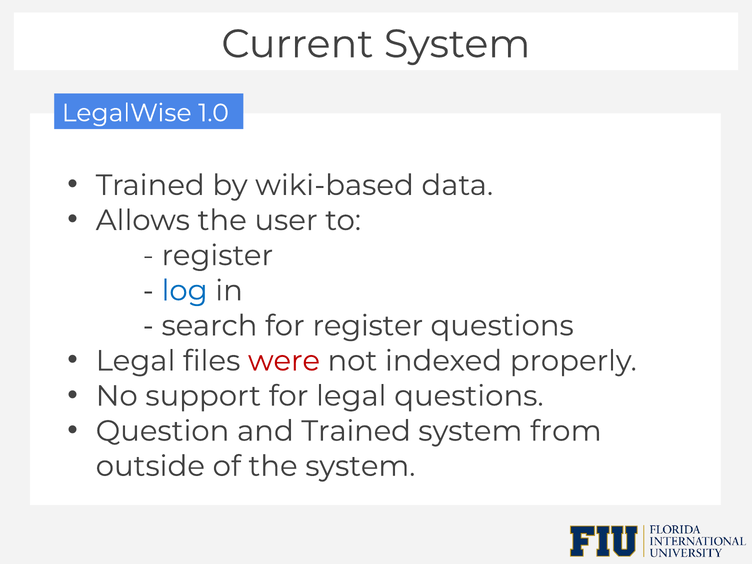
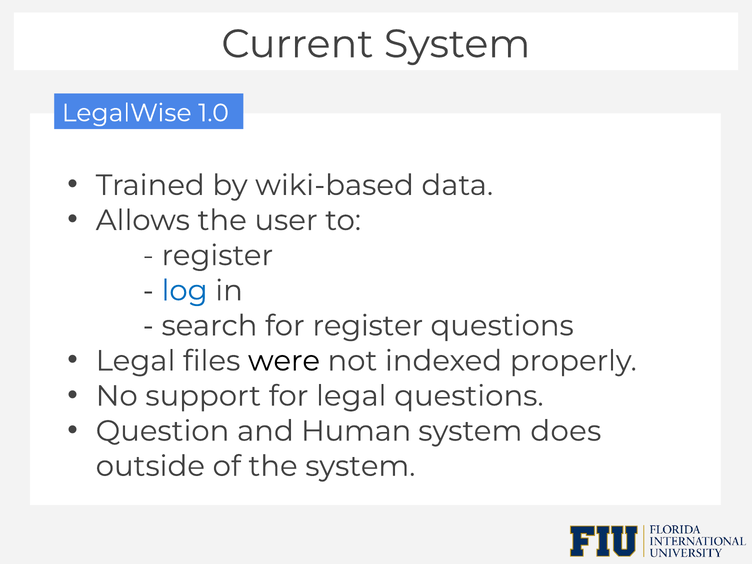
were colour: red -> black (284, 361)
and Trained: Trained -> Human (356, 431)
from: from -> does (566, 431)
